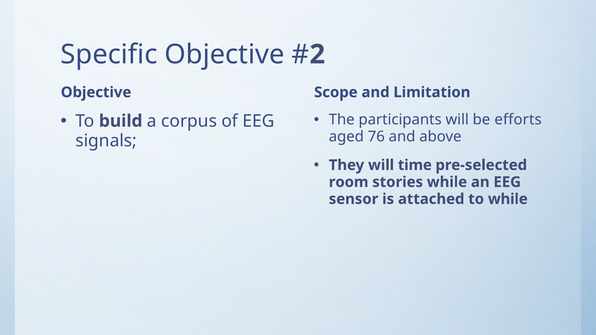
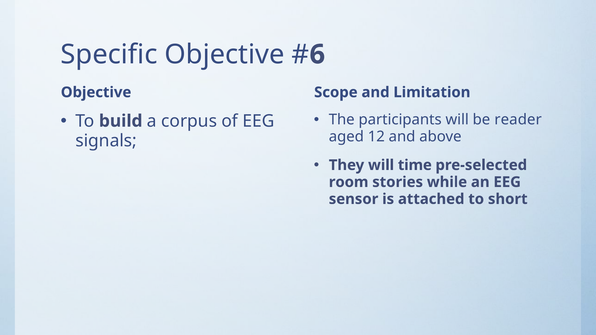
2: 2 -> 6 (317, 54)
efforts: efforts -> reader (518, 120)
76: 76 -> 12 (376, 137)
to while: while -> short (508, 199)
